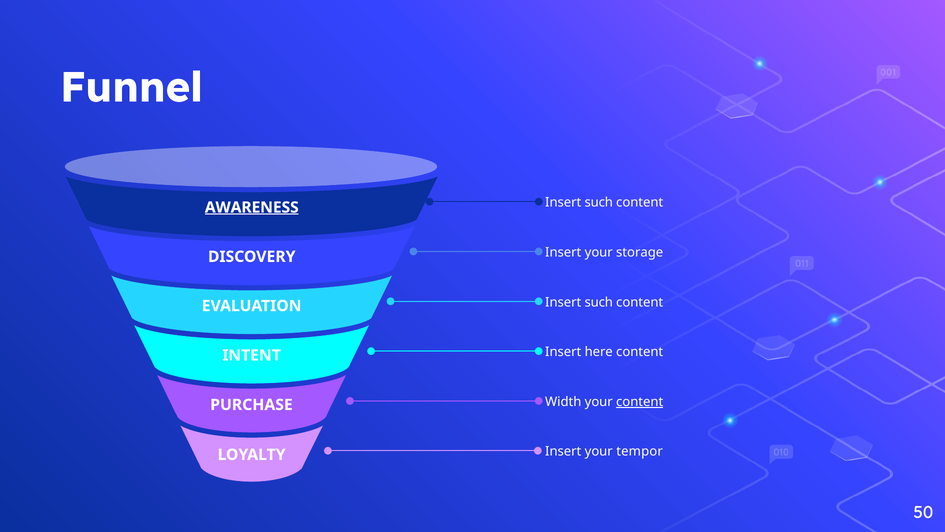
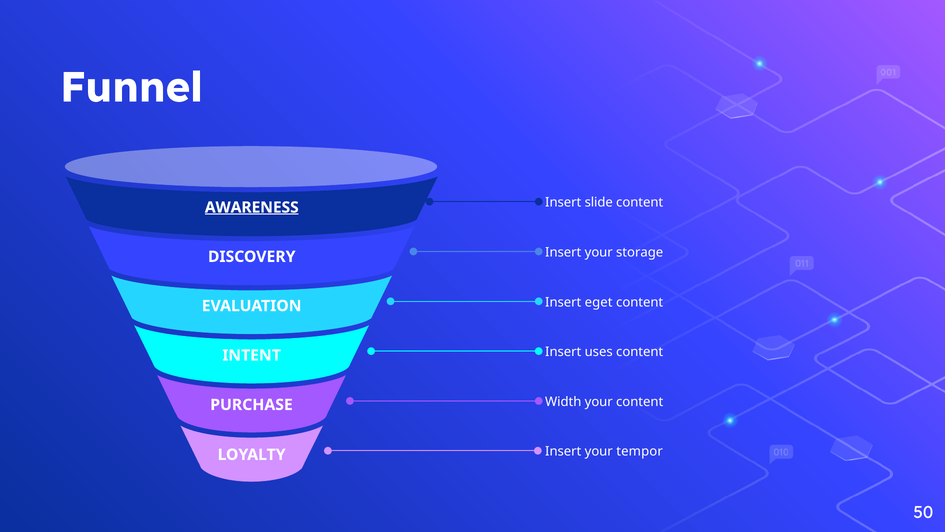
such: such -> slide (599, 202)
such: such -> eget (599, 302)
here: here -> uses (599, 352)
content underline: present -> none (640, 401)
